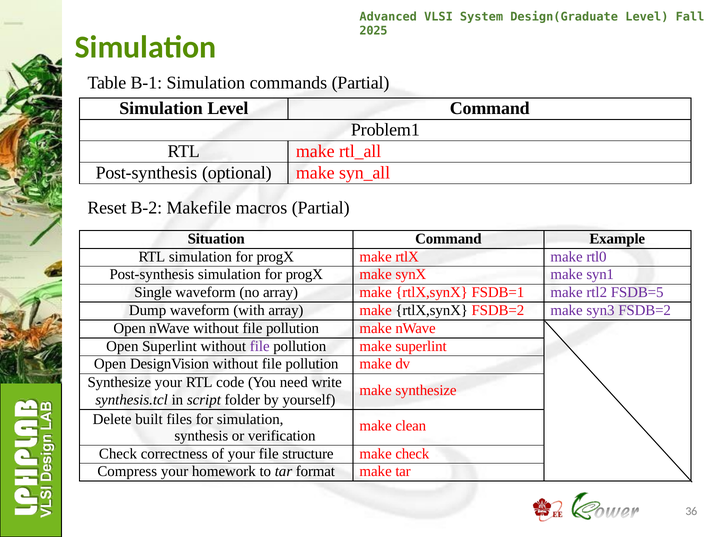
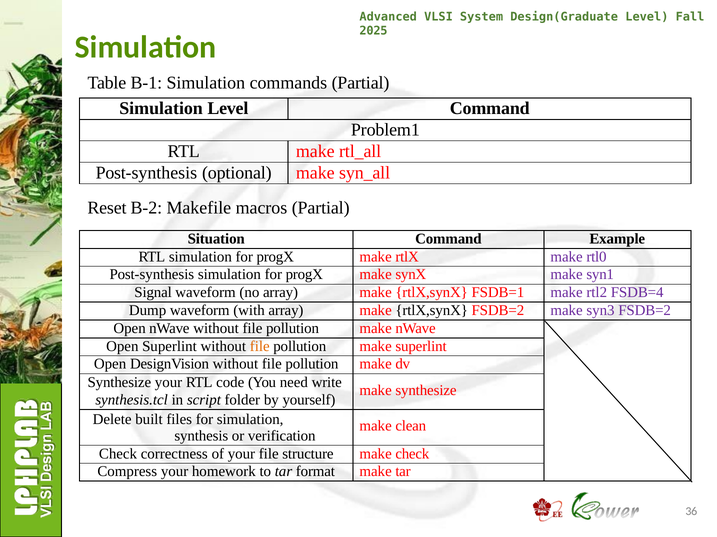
Single: Single -> Signal (153, 293)
FSDB=5: FSDB=5 -> FSDB=4 (637, 293)
file colour: purple -> orange (260, 347)
